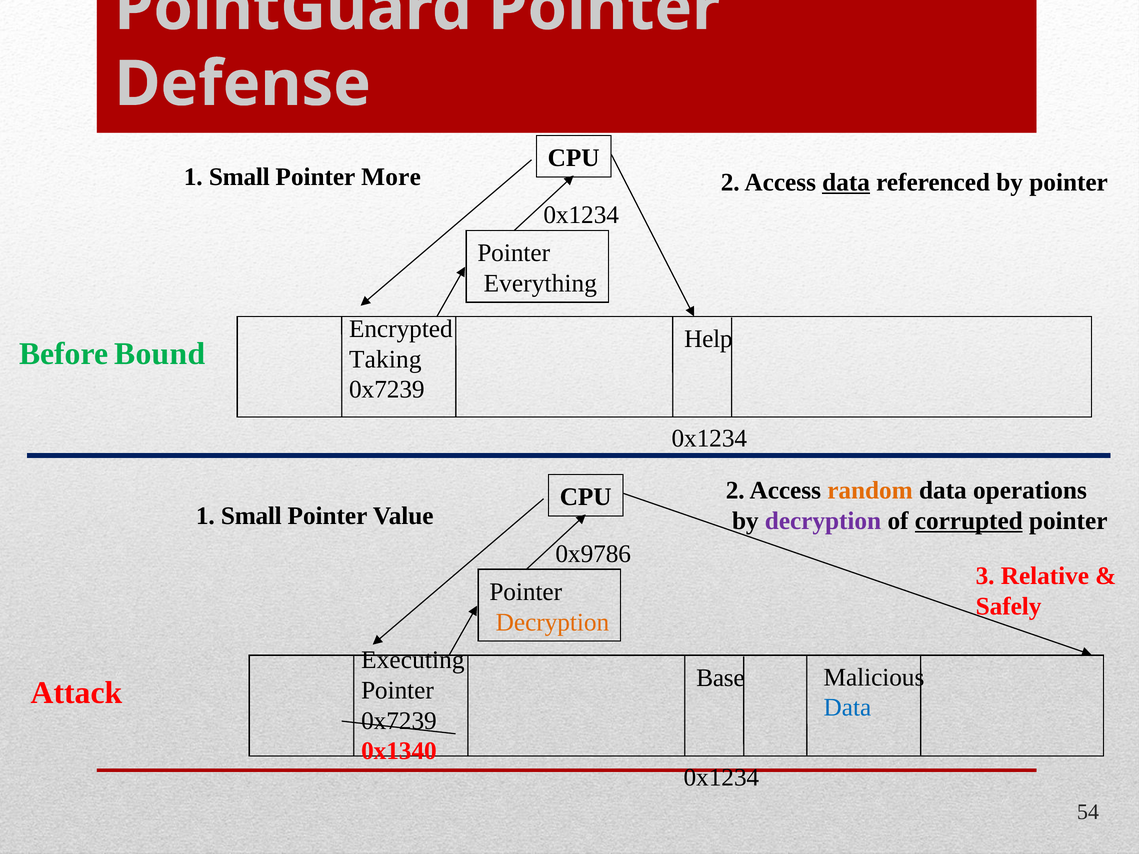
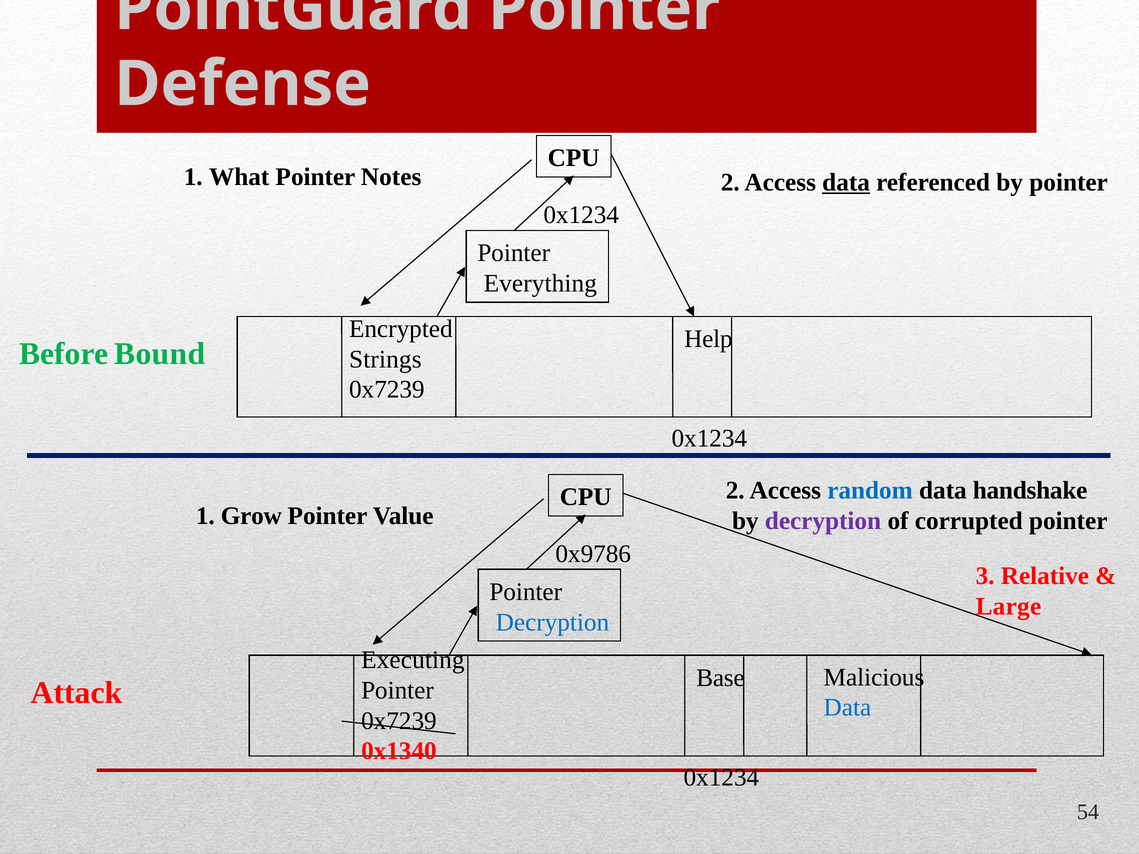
Small: Small -> What (239, 177)
More: More -> Notes (391, 177)
Taking: Taking -> Strings (385, 359)
random colour: orange -> blue (870, 491)
operations: operations -> handshake (1030, 491)
Small: Small -> Grow (251, 516)
corrupted underline: present -> none (969, 521)
Safely: Safely -> Large (1008, 606)
Decryption colour: orange -> blue (552, 622)
